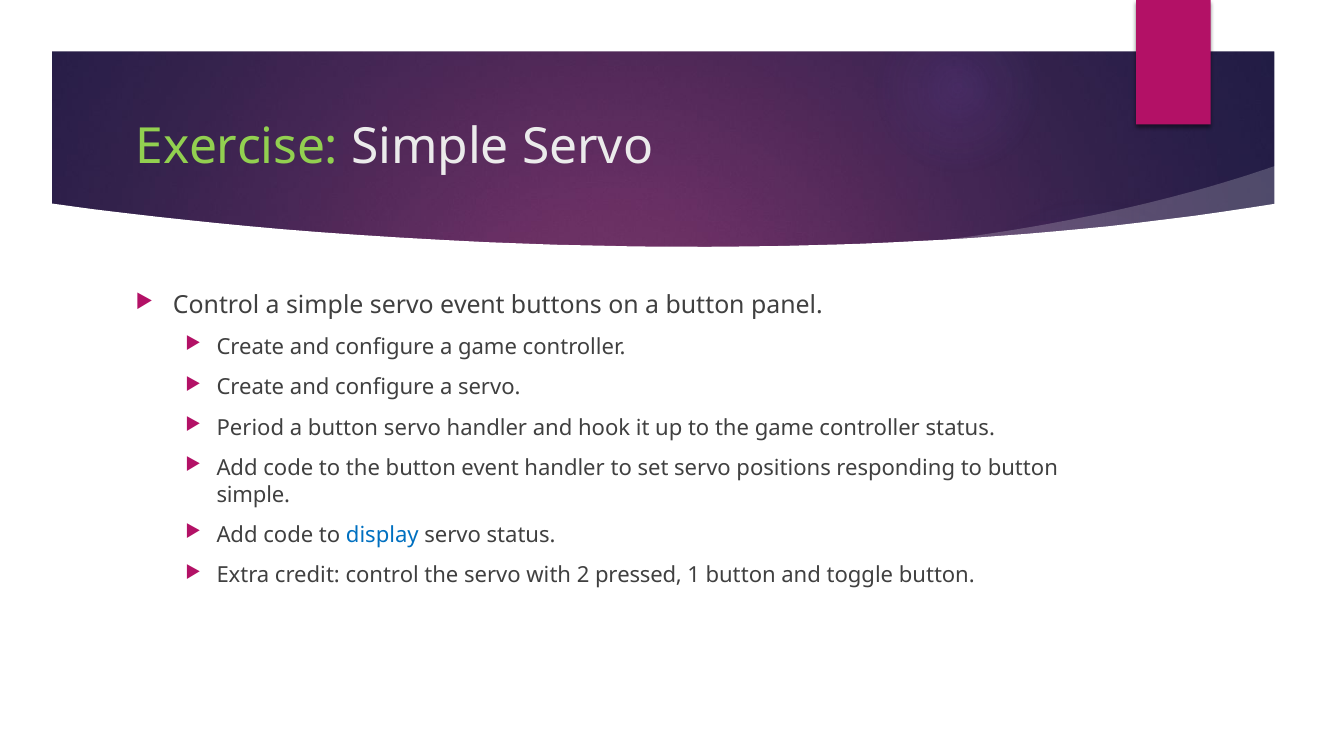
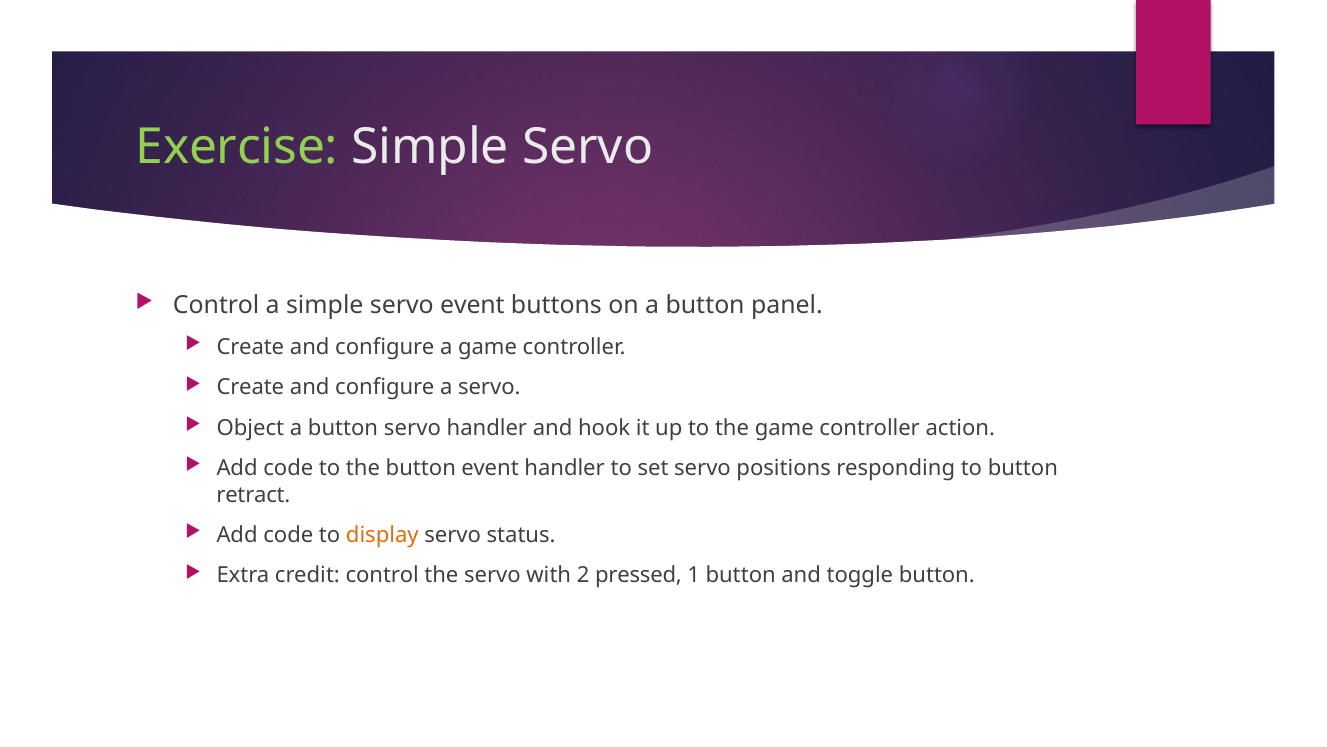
Period: Period -> Object (250, 428)
controller status: status -> action (960, 428)
simple: simple -> retract (253, 494)
display colour: blue -> orange (382, 535)
